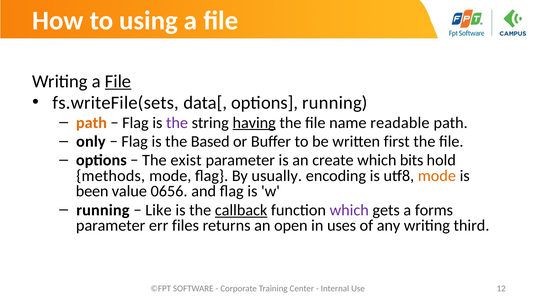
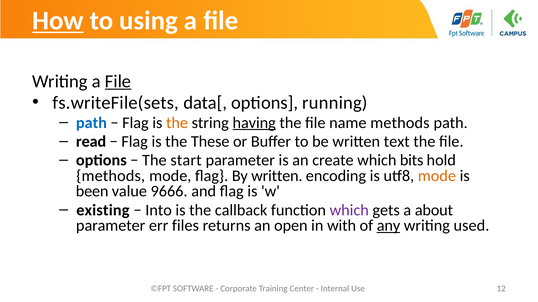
How underline: none -> present (58, 21)
path colour: orange -> blue (91, 123)
the colour: purple -> orange (177, 123)
name readable: readable -> methods (400, 123)
only: only -> read (91, 142)
Based: Based -> These (210, 142)
first: first -> text (397, 142)
exist: exist -> start (186, 161)
By usually: usually -> written (277, 176)
0656: 0656 -> 9666 (169, 192)
running: running -> existing (103, 211)
Like: Like -> Into (159, 211)
callback underline: present -> none (241, 211)
forms: forms -> about (434, 211)
uses: uses -> with (342, 226)
any underline: none -> present (389, 226)
third: third -> used (471, 226)
